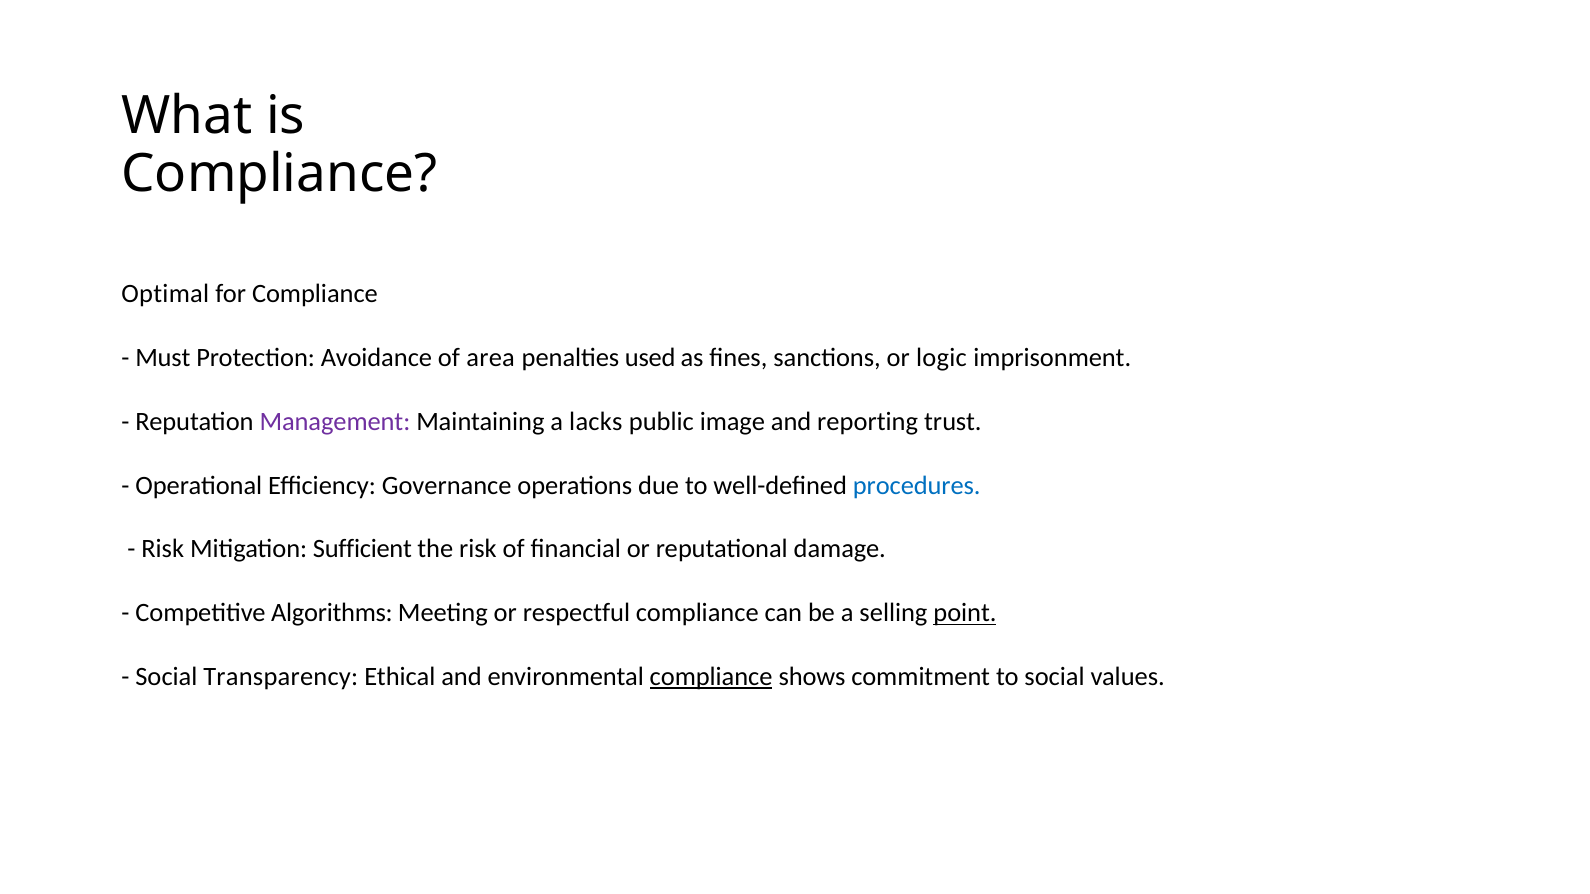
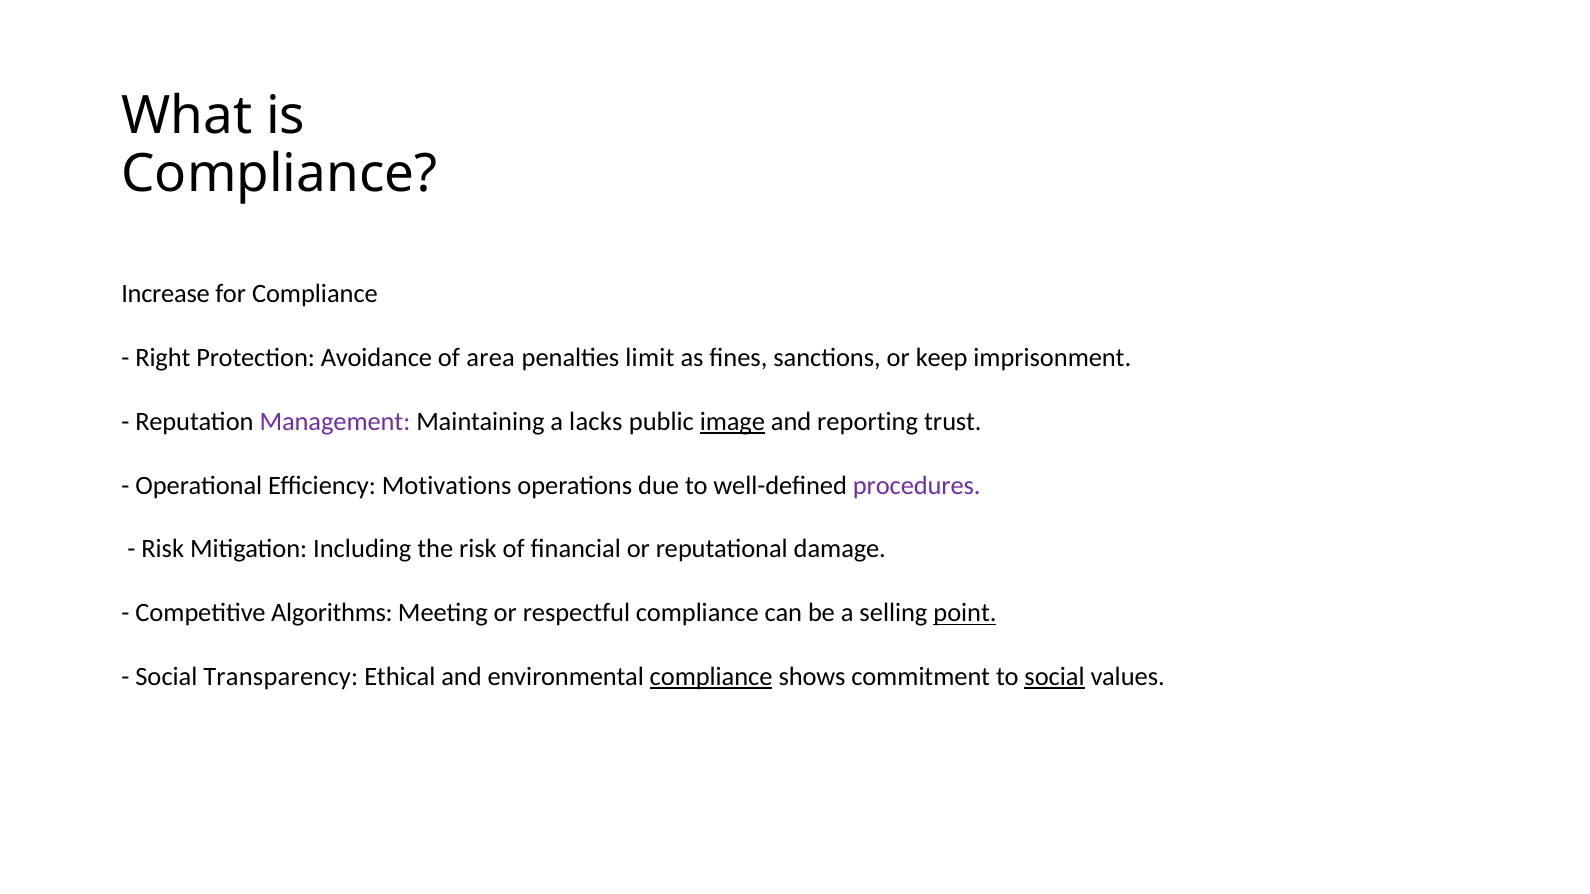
Optimal: Optimal -> Increase (166, 294)
Must: Must -> Right (163, 358)
used: used -> limit (650, 358)
logic: logic -> keep (942, 358)
image underline: none -> present (732, 422)
Governance: Governance -> Motivations (447, 486)
procedures colour: blue -> purple (917, 486)
Sufficient: Sufficient -> Including (362, 549)
social underline: none -> present (1055, 677)
